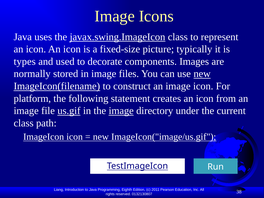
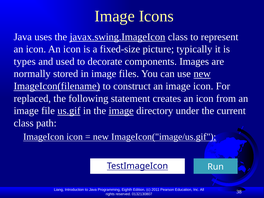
platform: platform -> replaced (32, 98)
